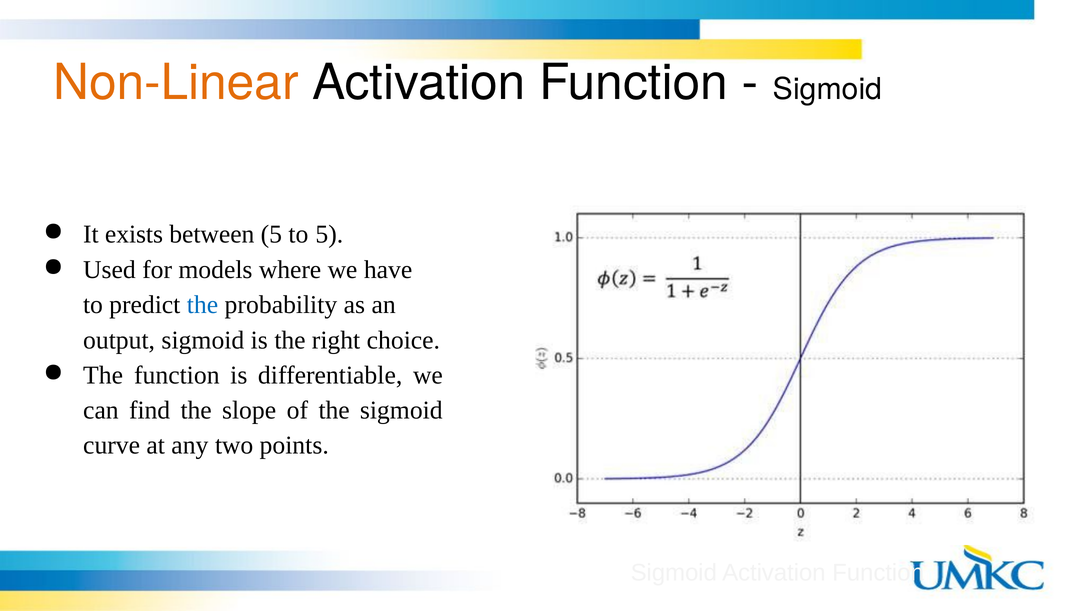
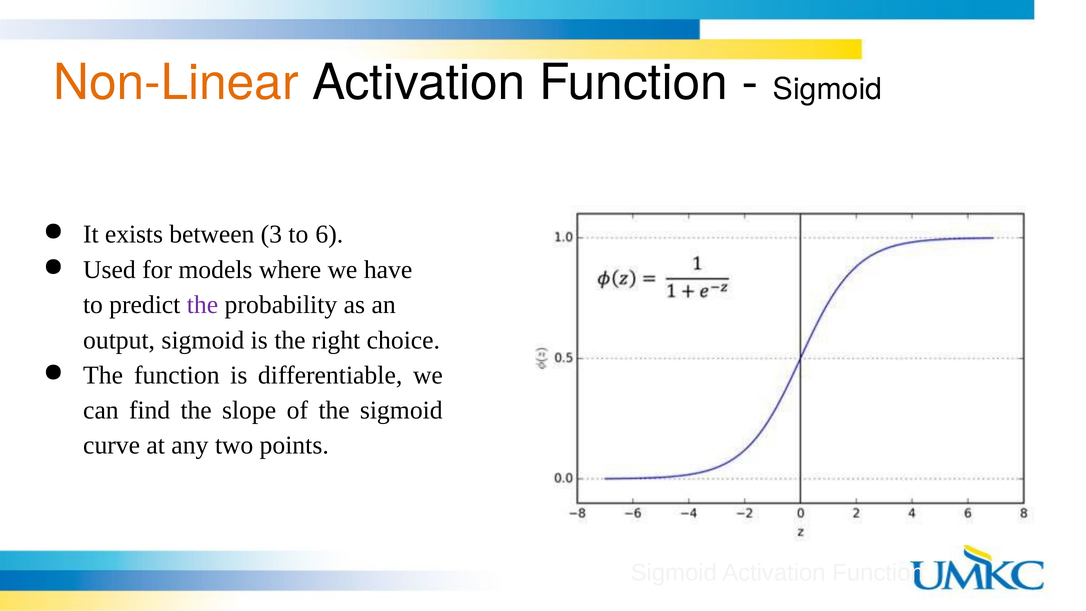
between 5: 5 -> 3 (271, 234)
to 5: 5 -> 6 (329, 234)
the colour: blue -> purple (202, 305)
